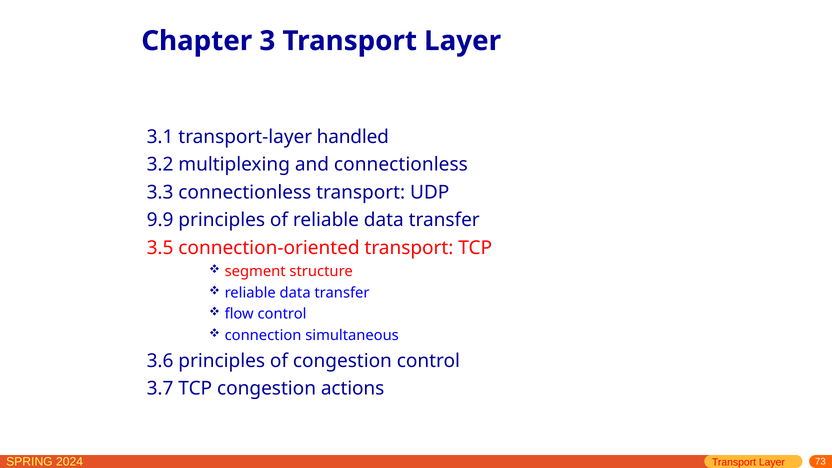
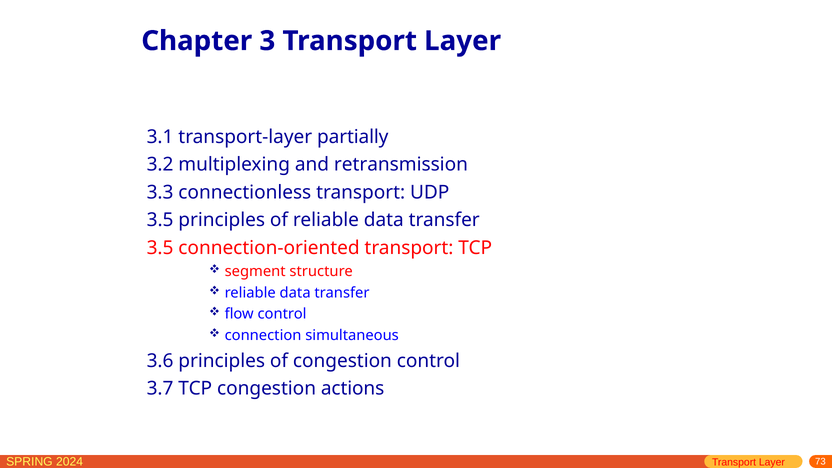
handled: handled -> partially (353, 137)
and connectionless: connectionless -> retransmission (401, 165)
9.9: 9.9 -> 3.5 (160, 220)
